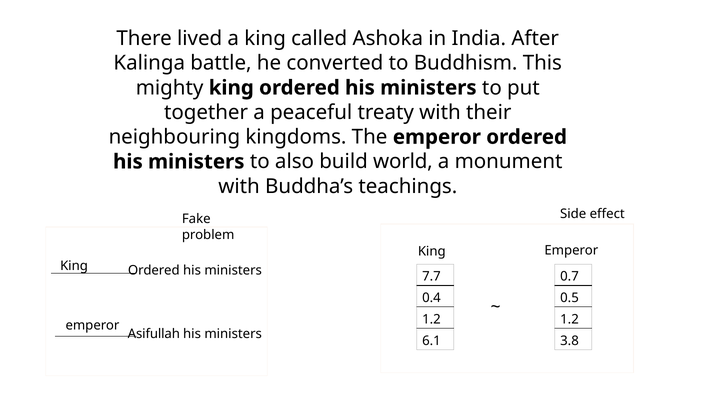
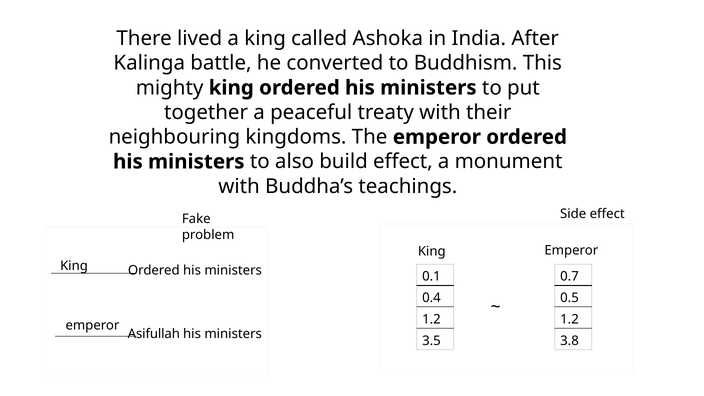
build world: world -> effect (403, 162)
7.7: 7.7 -> 0.1 (431, 276)
6.1: 6.1 -> 3.5 (431, 341)
